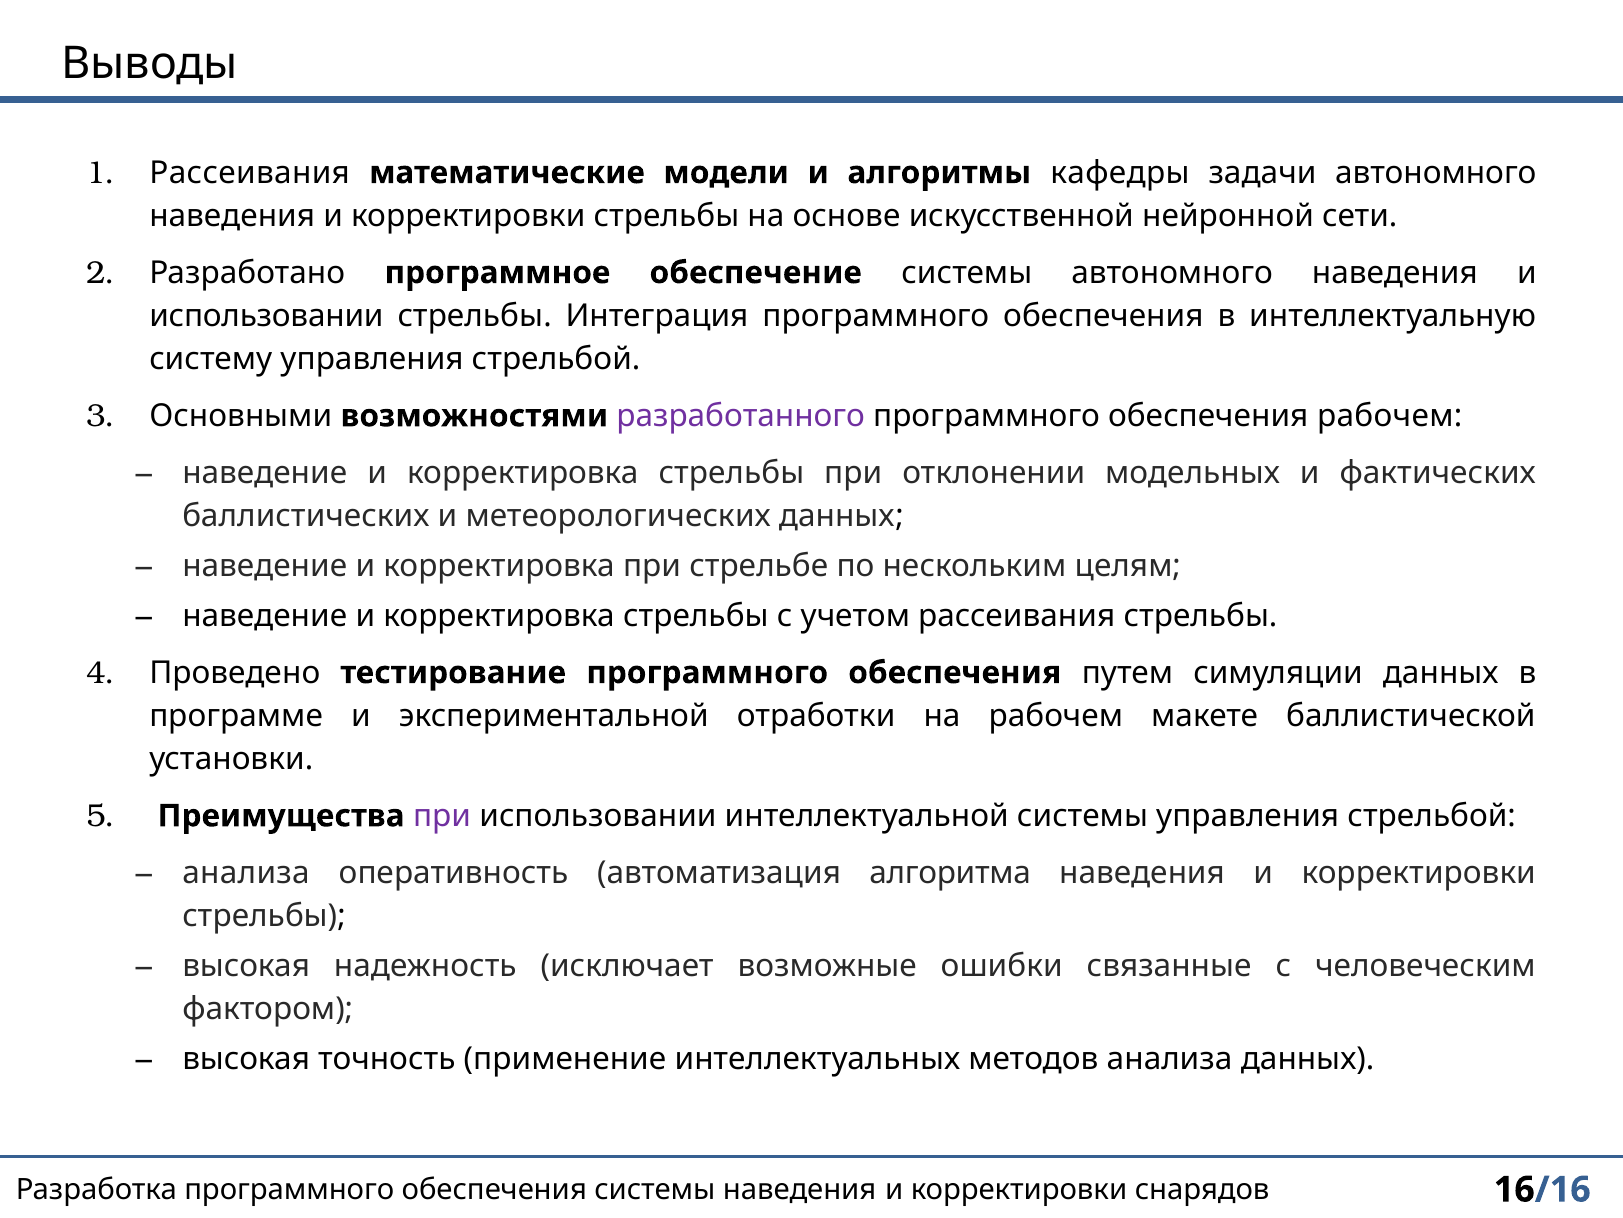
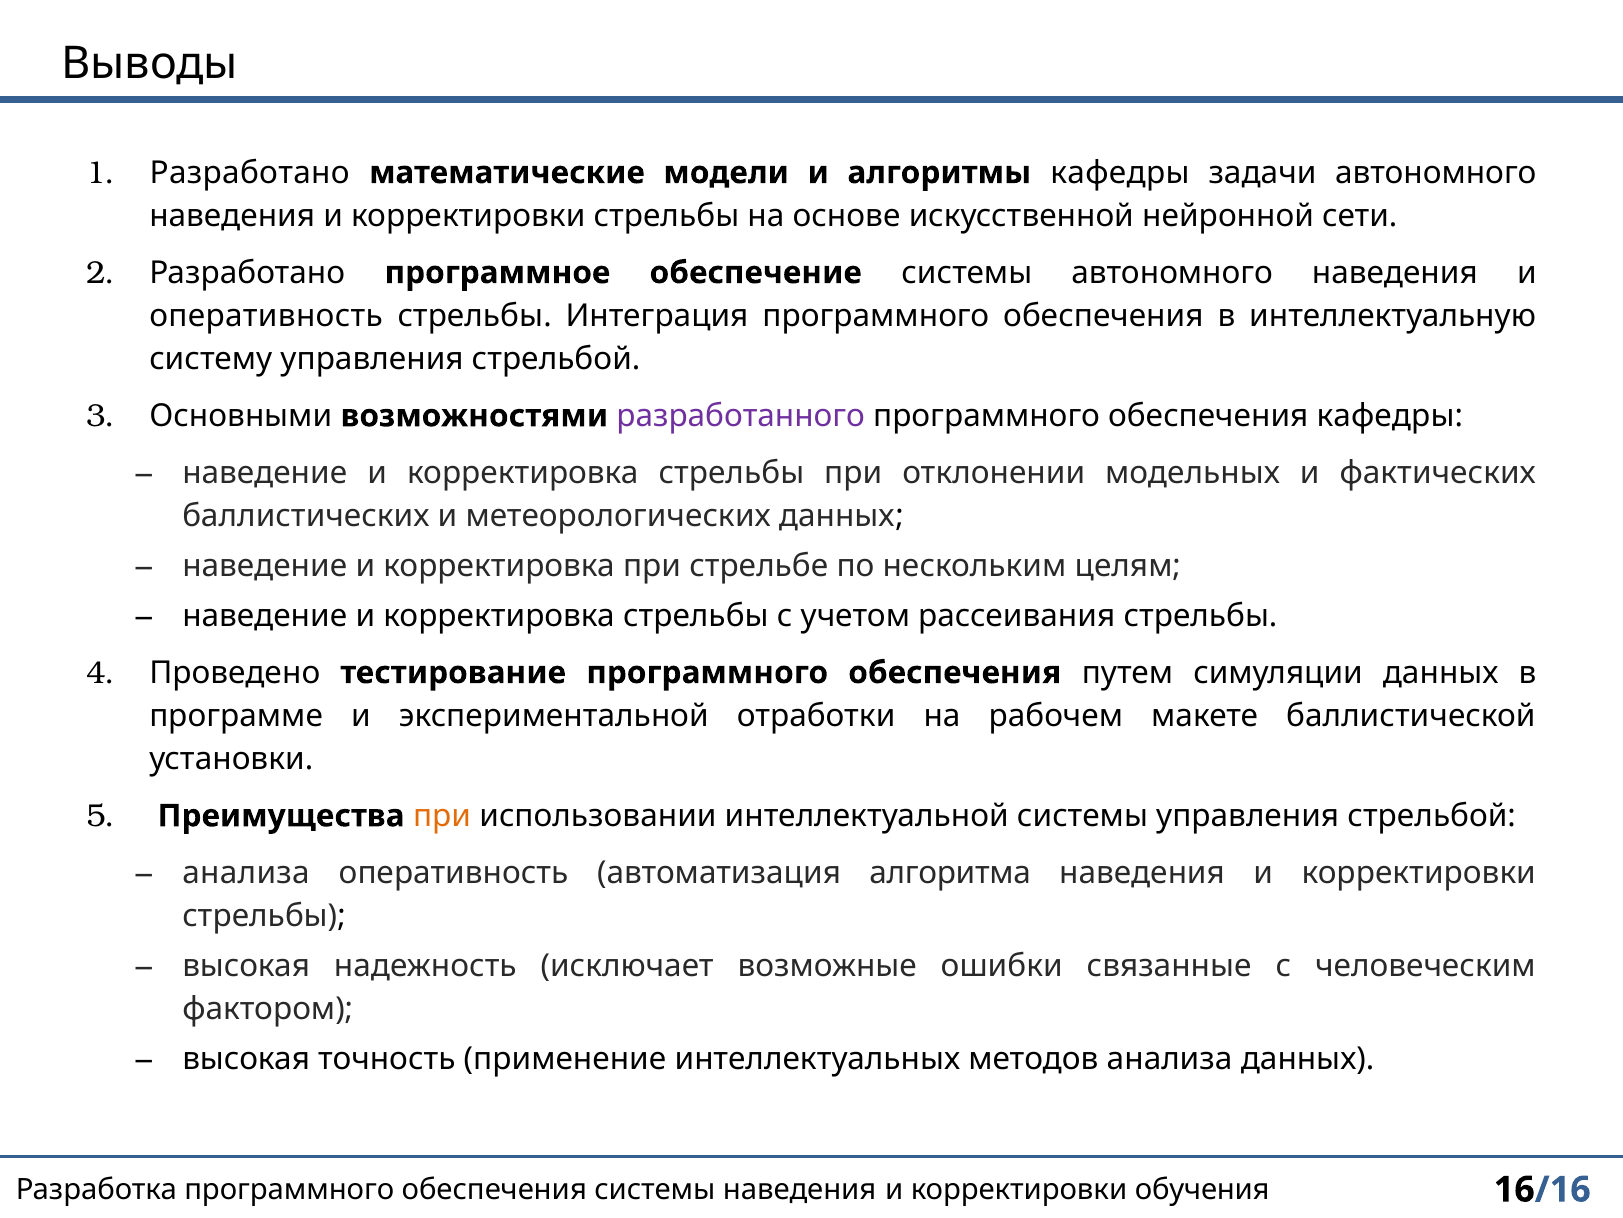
Рассеивания: Рассеивания -> Разработано (250, 173)
использовании: использовании -> оперативность (266, 316)
обеспечения рабочем: рабочем -> кафедры (1390, 416)
при colour: purple -> orange (442, 815)
снарядов: снарядов -> обучения (1202, 1189)
